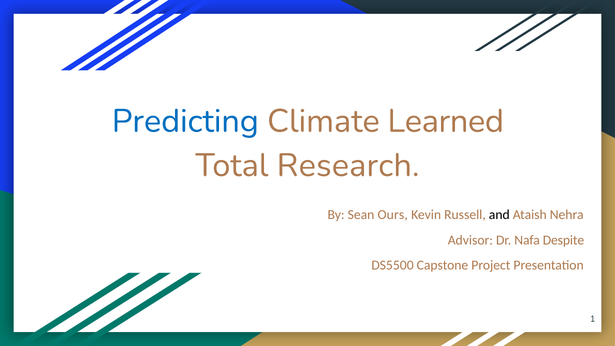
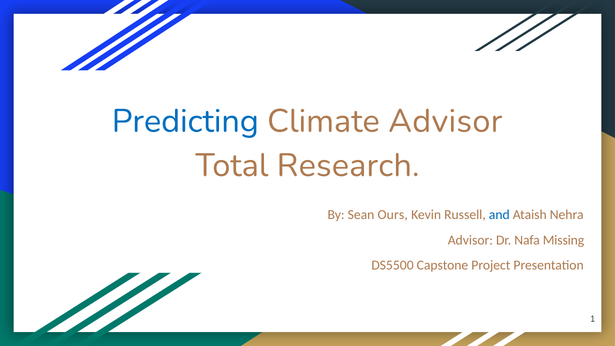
Climate Learned: Learned -> Advisor (445, 121)
and colour: black -> blue (499, 215)
Despite: Despite -> Missing (564, 240)
